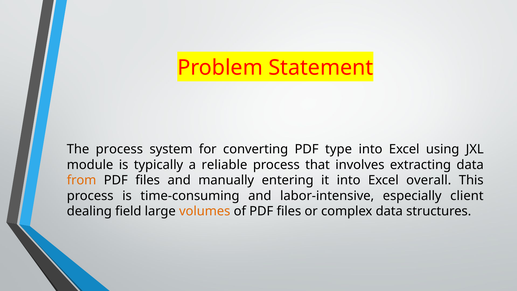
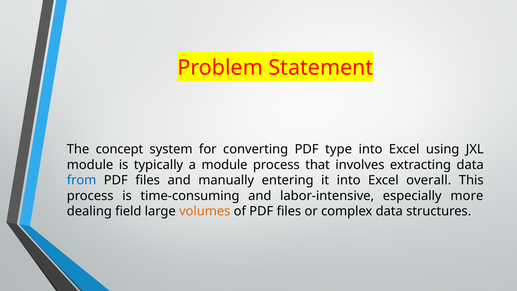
The process: process -> concept (119, 149)
a reliable: reliable -> module (225, 165)
from colour: orange -> blue (82, 180)
client: client -> more (467, 196)
